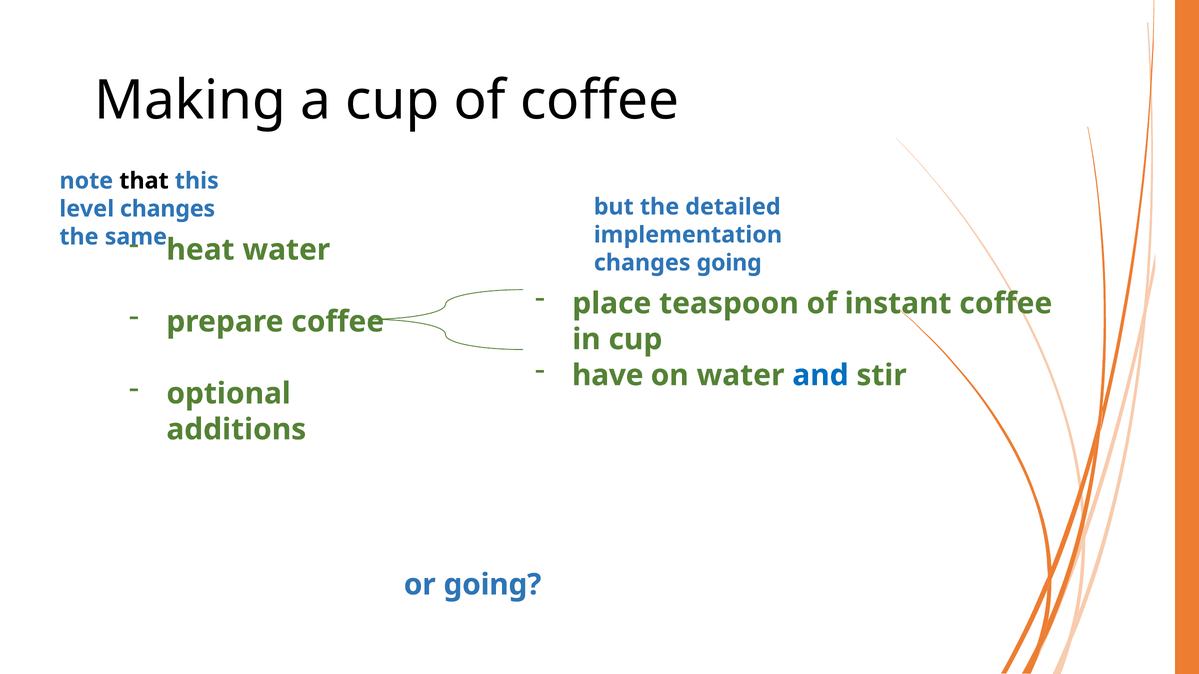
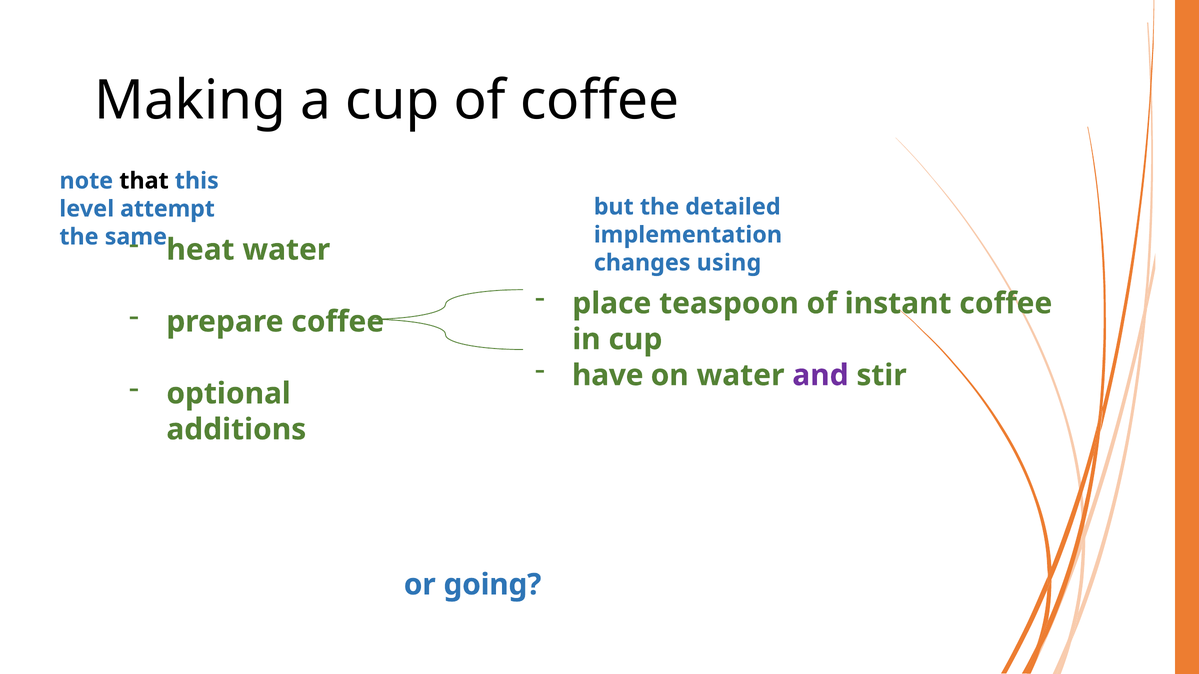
level changes: changes -> attempt (167, 209)
changes going: going -> using (729, 263)
and colour: blue -> purple (820, 376)
